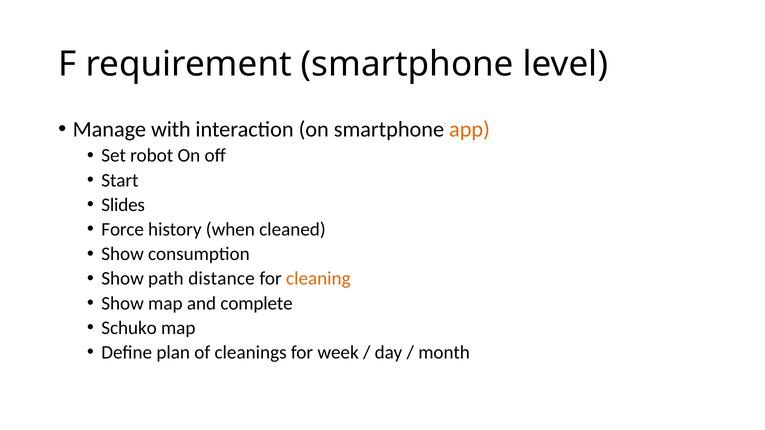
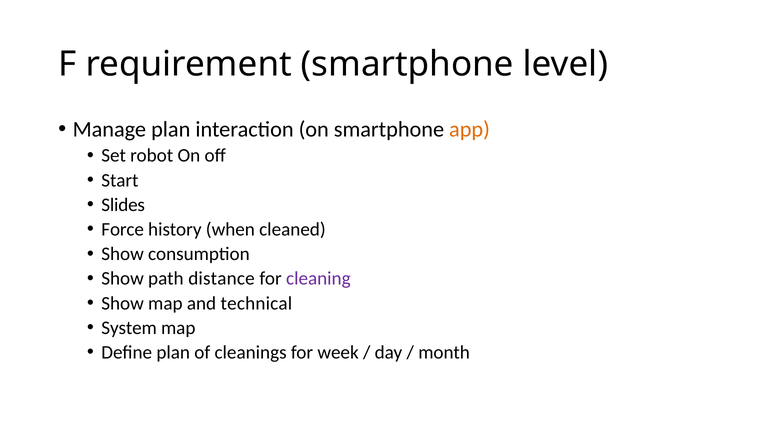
Manage with: with -> plan (171, 129)
cleaning colour: orange -> purple (318, 279)
complete: complete -> technical (256, 303)
Schuko: Schuko -> System (129, 328)
